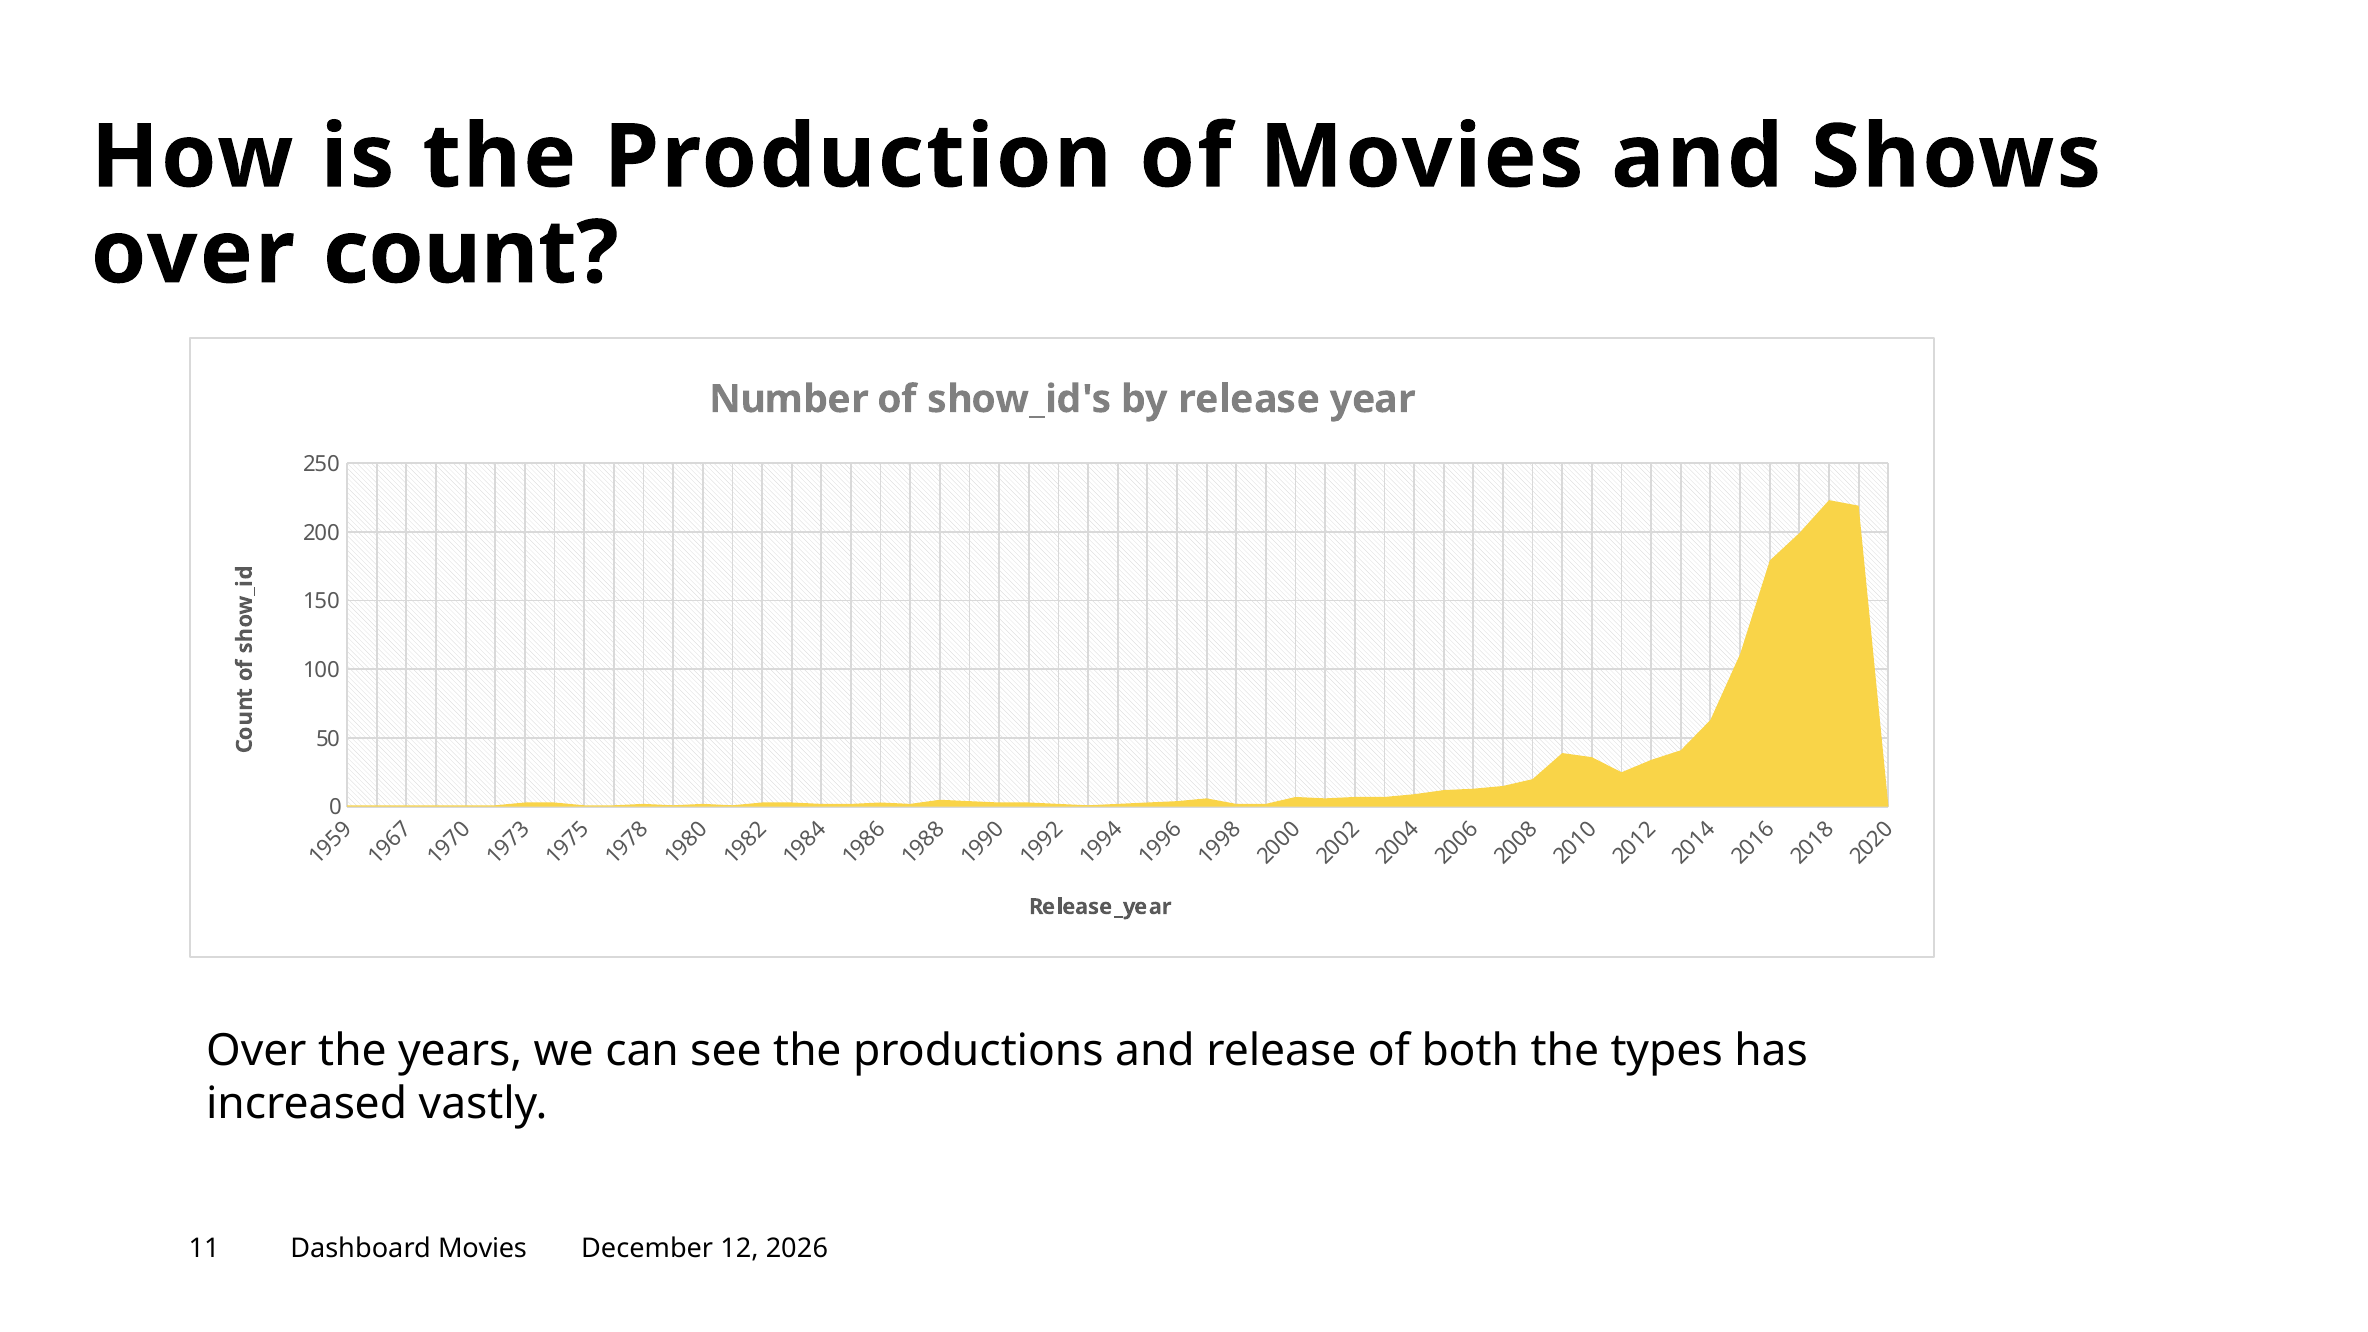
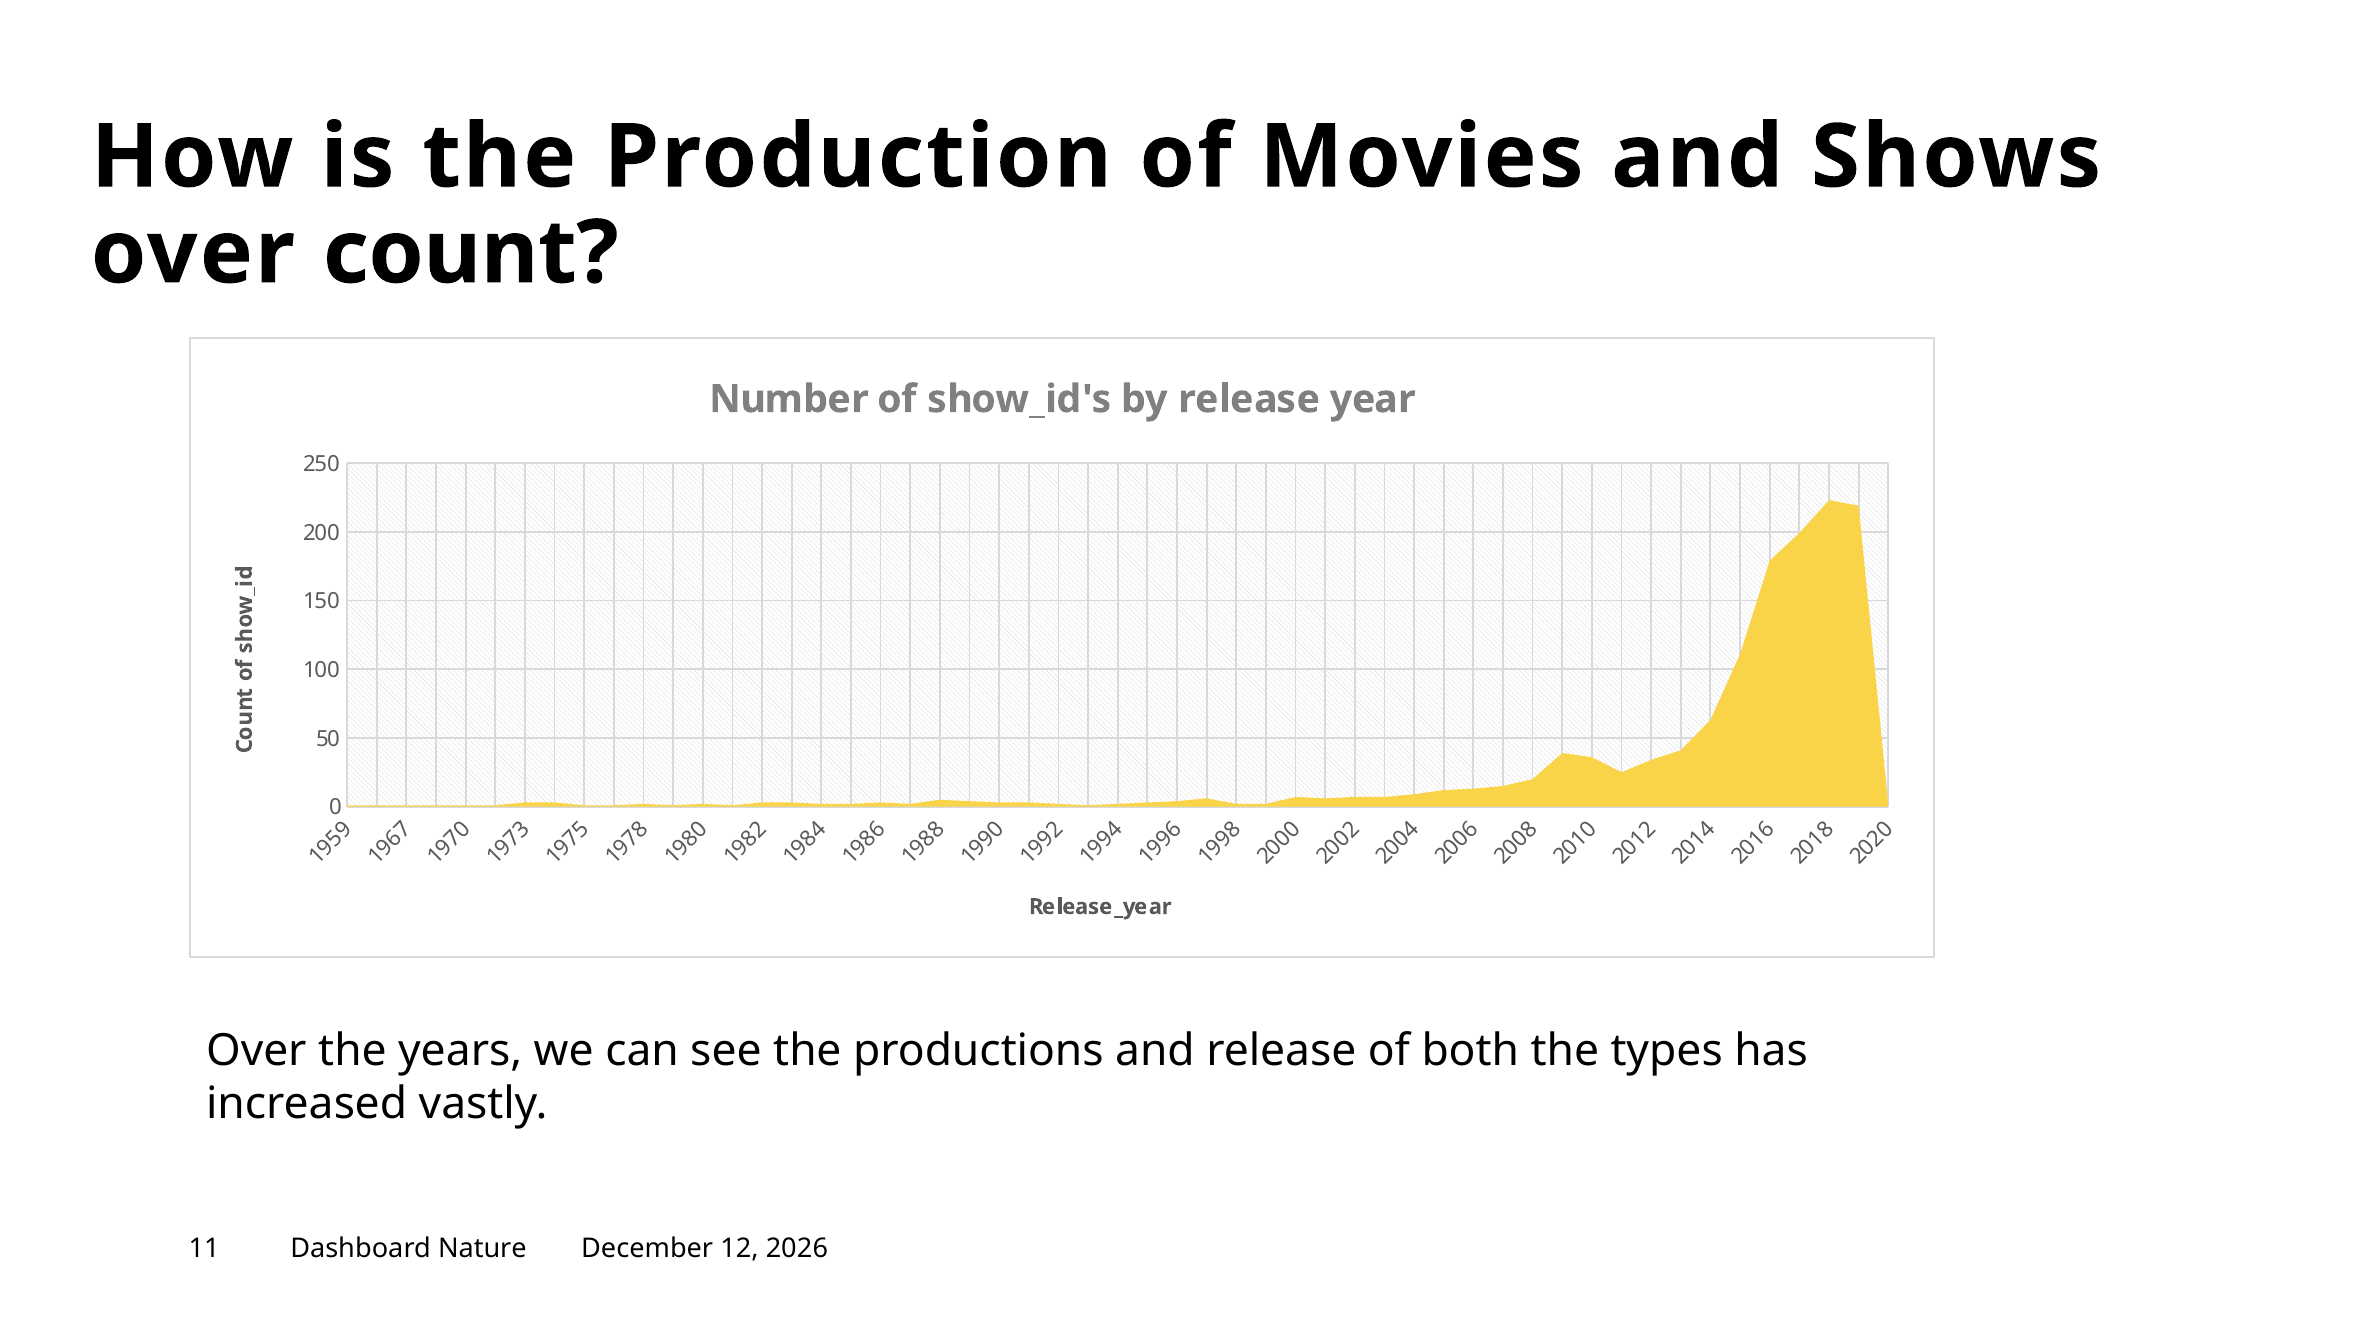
Dashboard Movies: Movies -> Nature (482, 1248)
